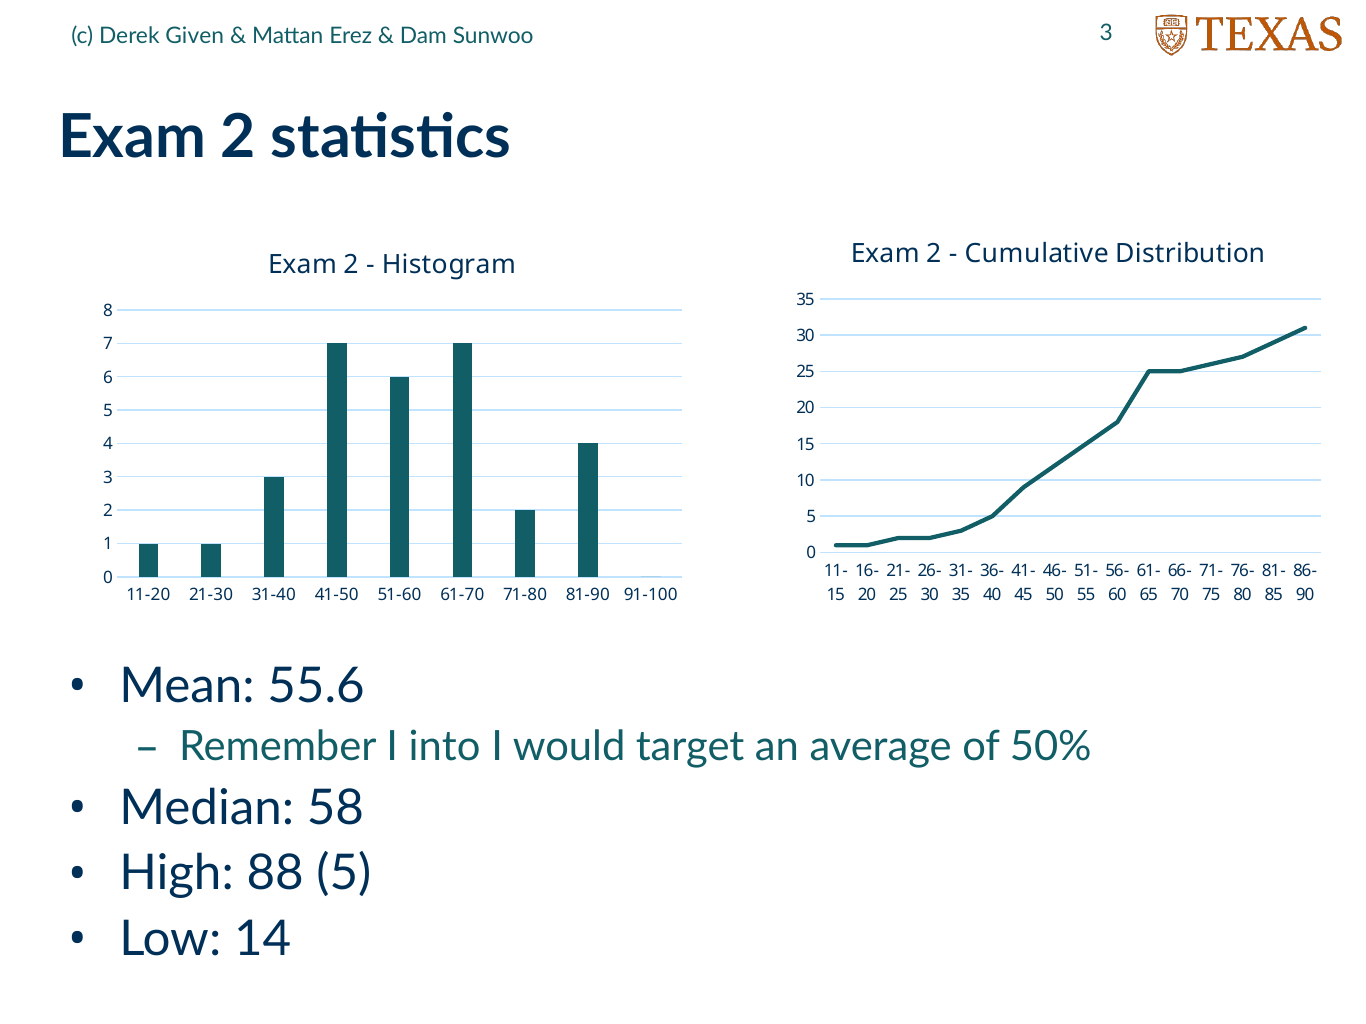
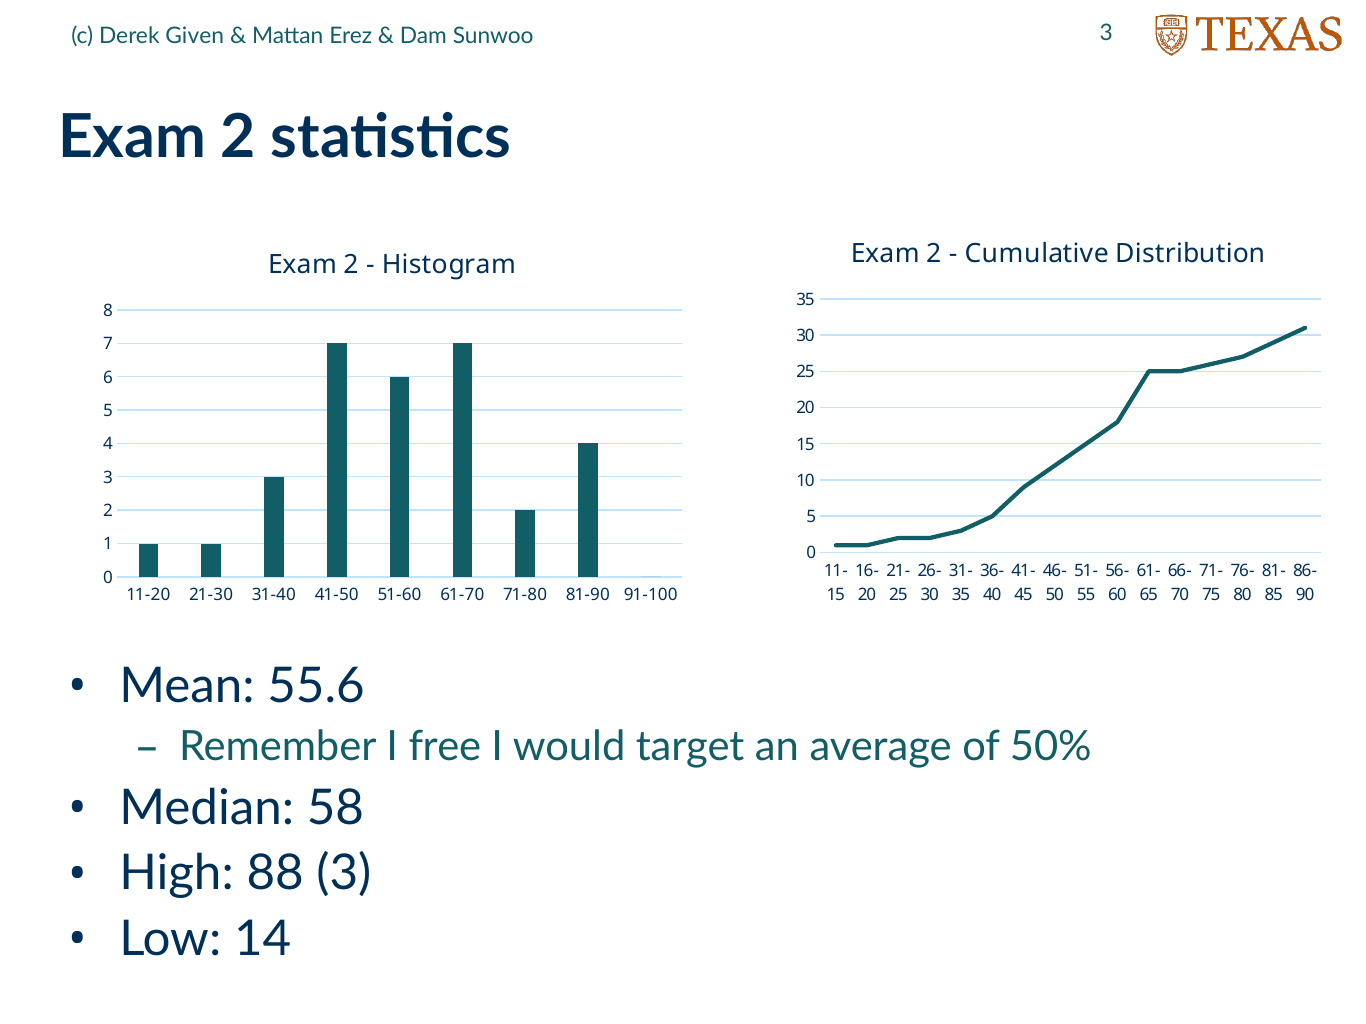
into: into -> free (445, 747)
88 5: 5 -> 3 (344, 874)
